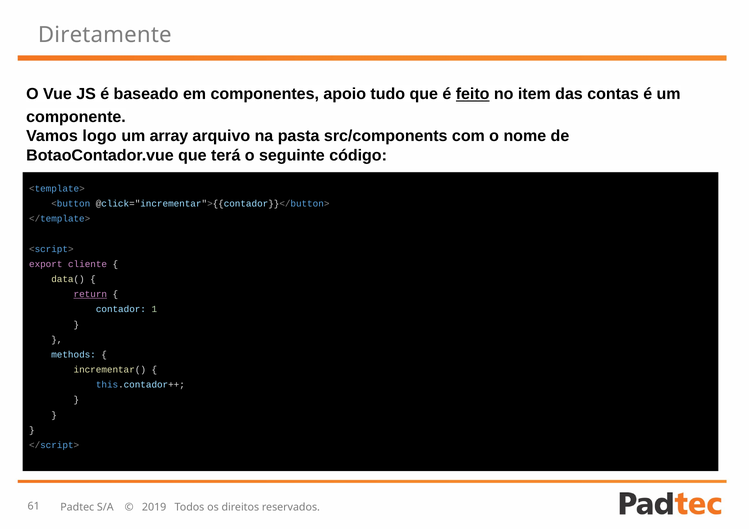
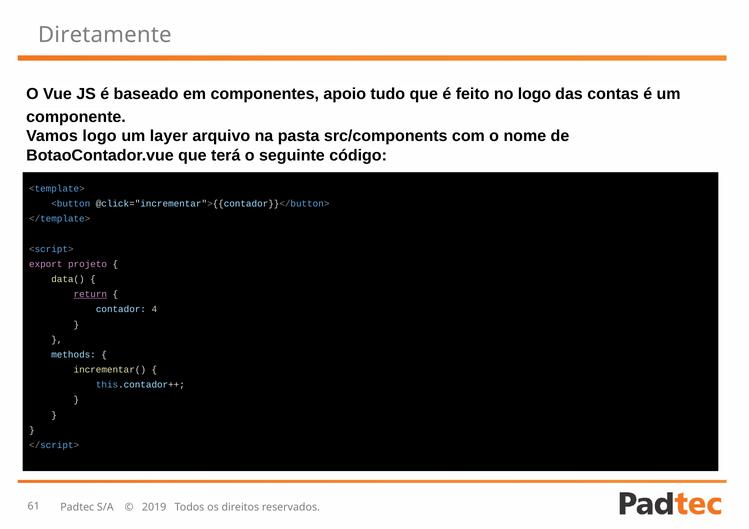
feito underline: present -> none (473, 94)
no item: item -> logo (534, 94)
array: array -> layer (169, 136)
cliente: cliente -> projeto (88, 264)
1: 1 -> 4 (154, 310)
